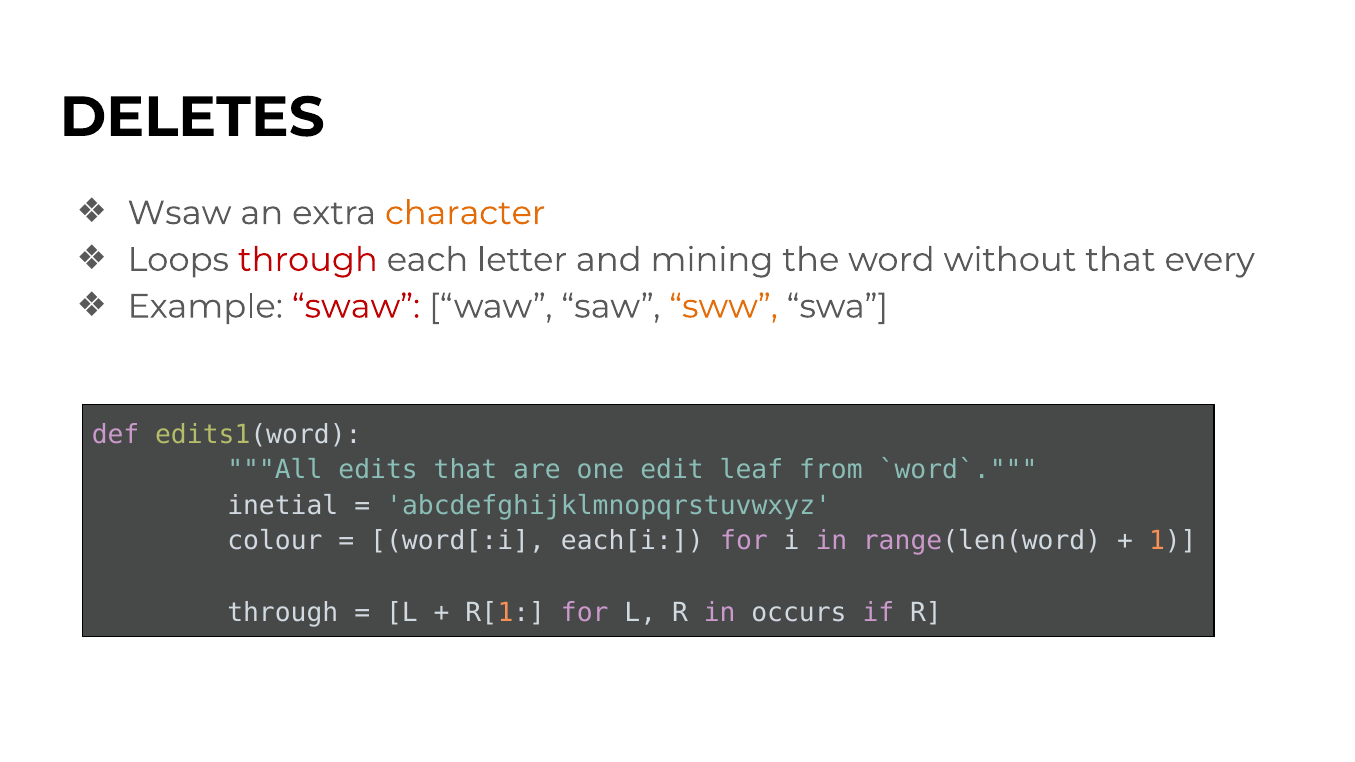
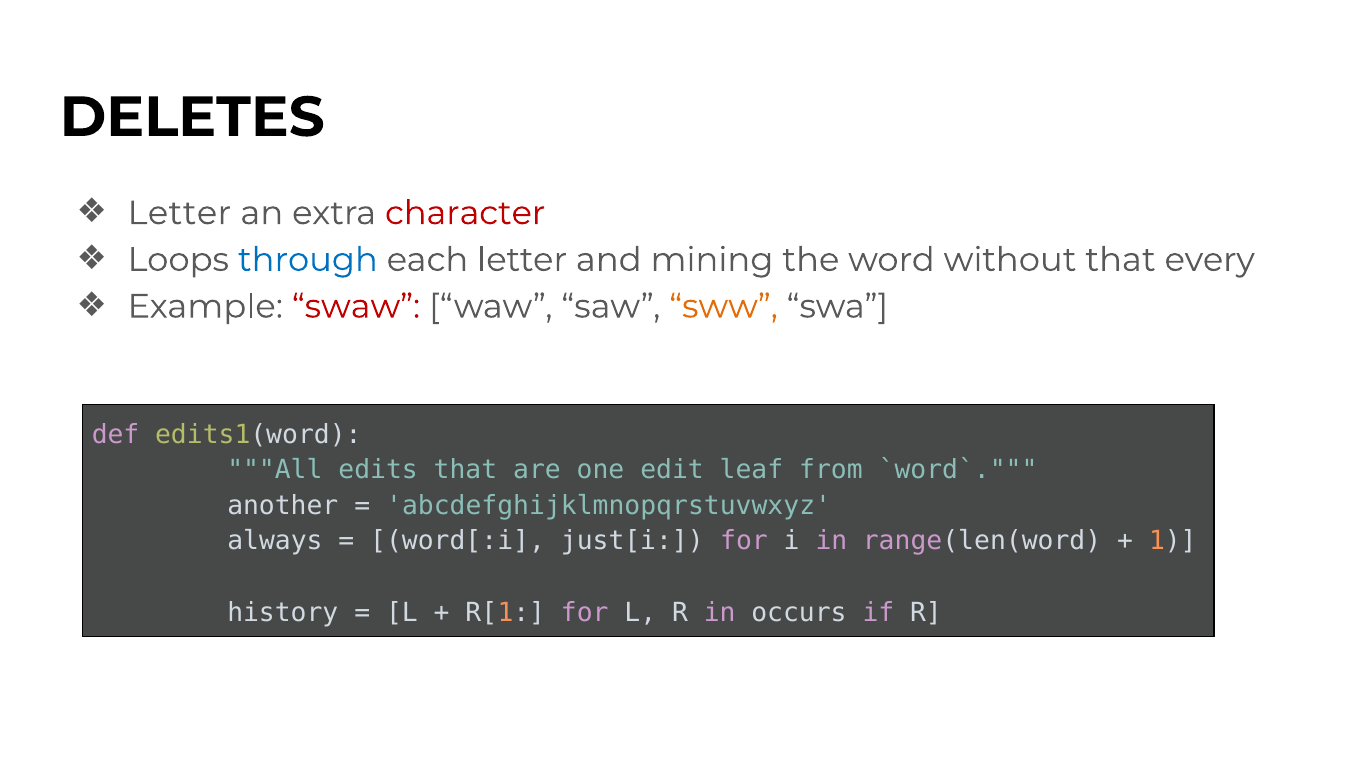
Wsaw: Wsaw -> Letter (179, 213)
character colour: orange -> red (465, 213)
through colour: red -> blue (308, 260)
inetial: inetial -> another (283, 506)
colour: colour -> always (275, 541)
each[i: each[i -> just[i (632, 541)
through: through -> history (283, 613)
